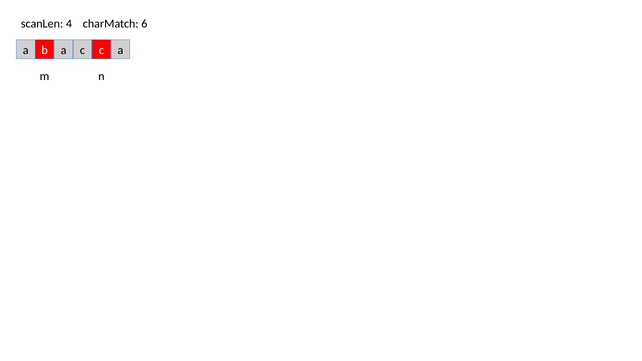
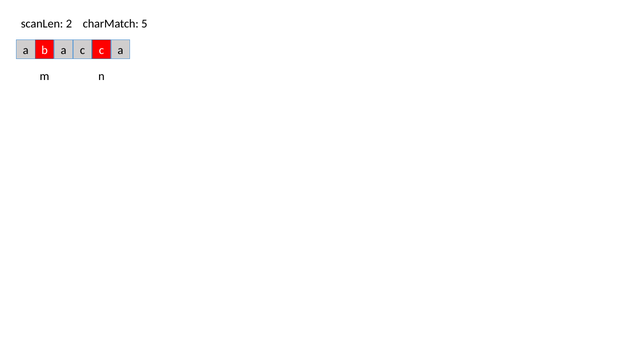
4: 4 -> 2 (69, 24)
6: 6 -> 5 (144, 24)
